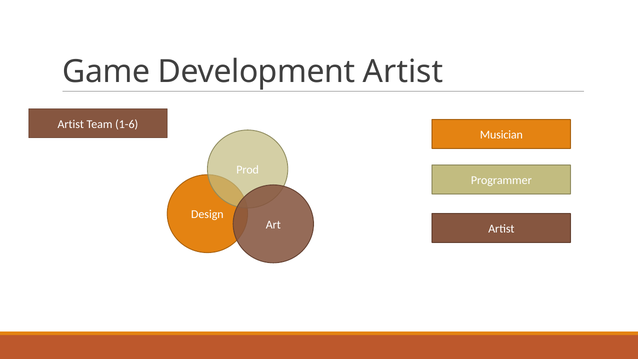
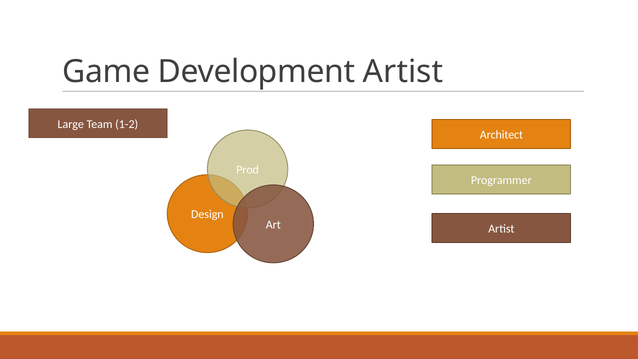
Artist: Artist -> Large (71, 124)
1-6: 1-6 -> 1-2 (127, 124)
Musician: Musician -> Architect (501, 135)
